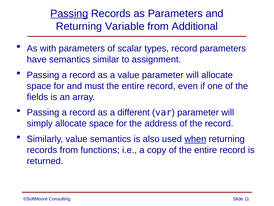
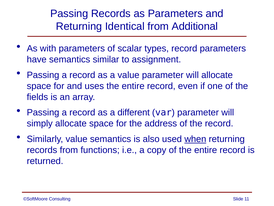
Passing underline: present -> none (69, 14)
Variable: Variable -> Identical (125, 26)
must: must -> uses (94, 86)
